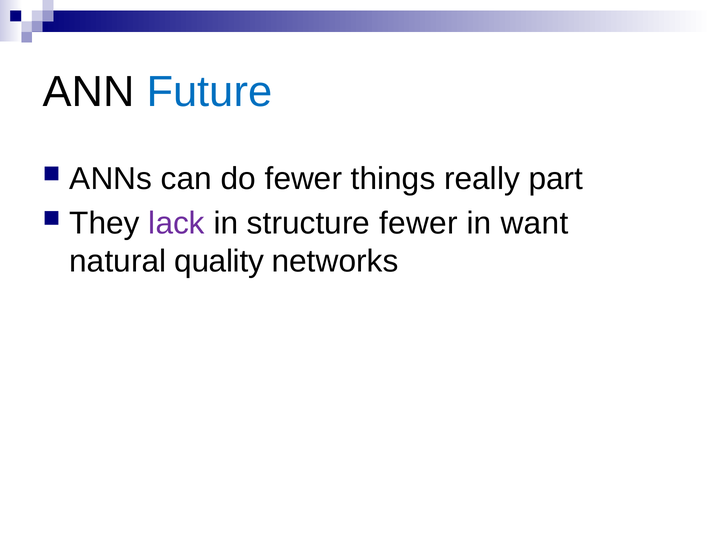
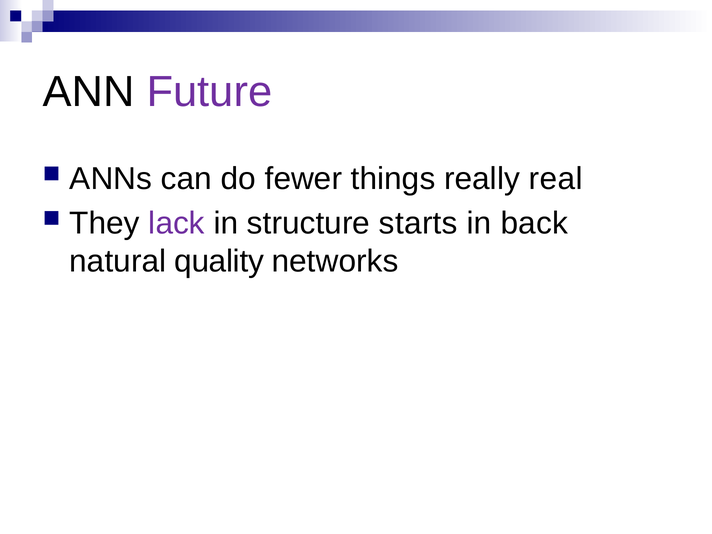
Future colour: blue -> purple (209, 92)
part: part -> real (556, 179)
structure fewer: fewer -> starts (418, 223)
want: want -> back (534, 223)
